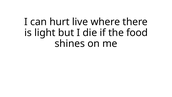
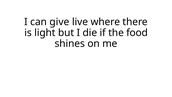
hurt: hurt -> give (59, 22)
